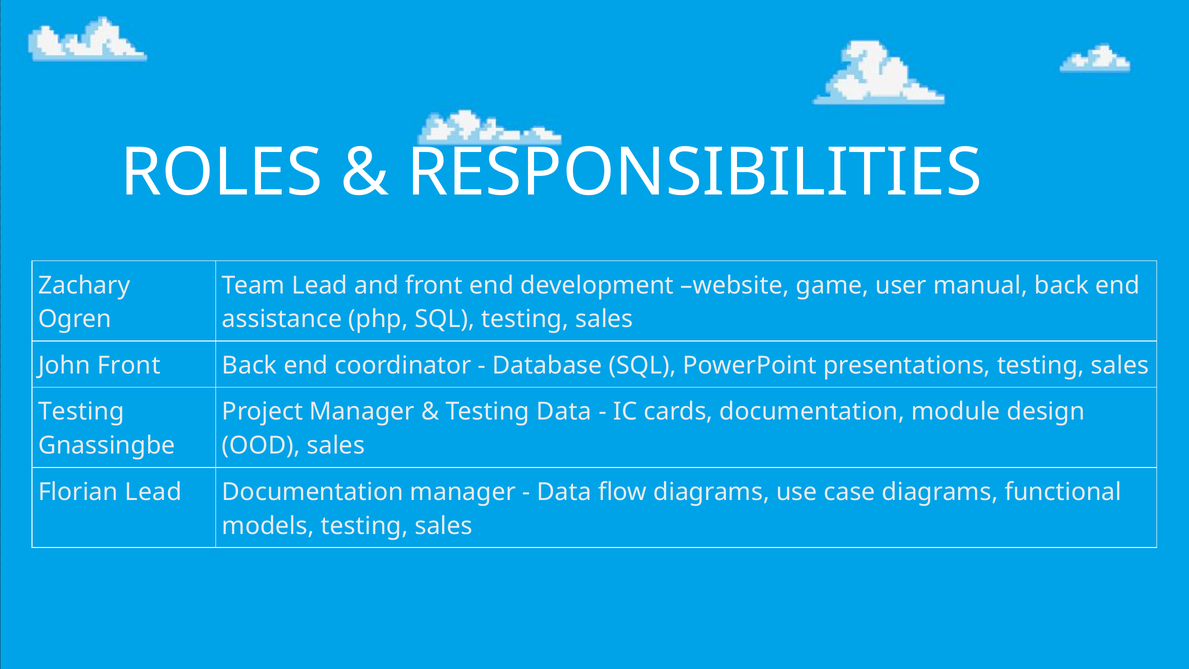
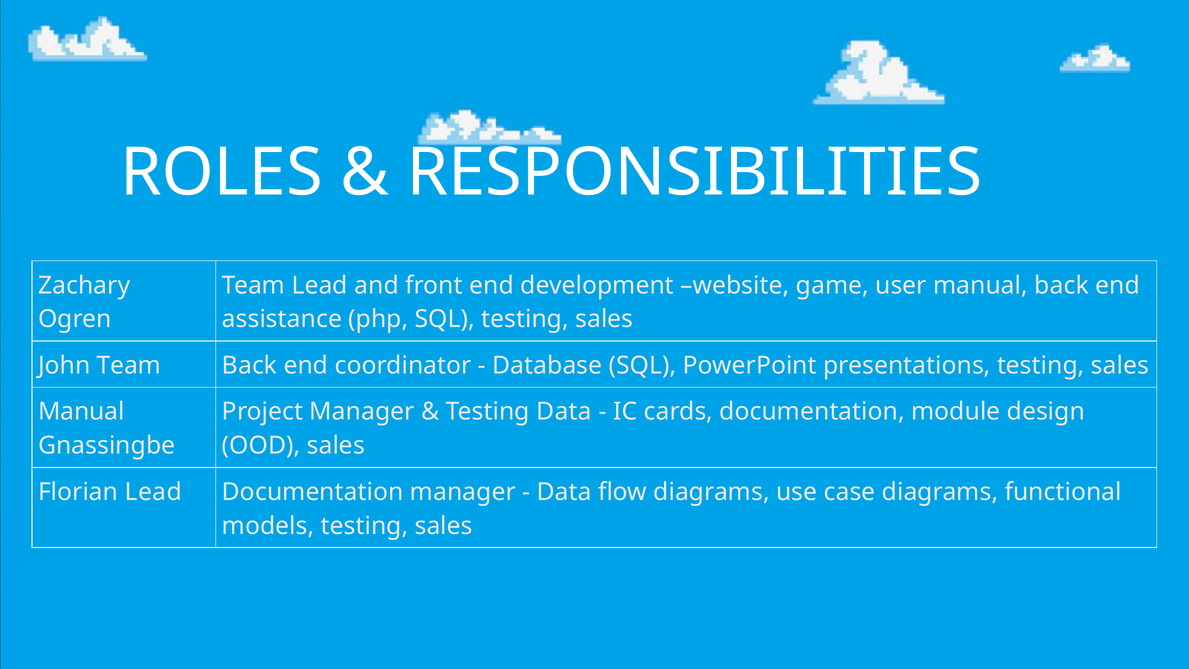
John Front: Front -> Team (129, 365)
Testing: Testing -> Manual (81, 412)
